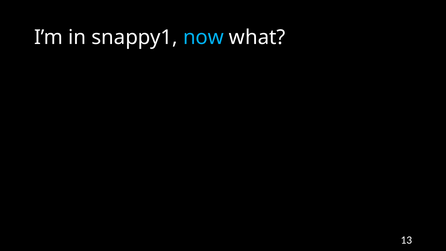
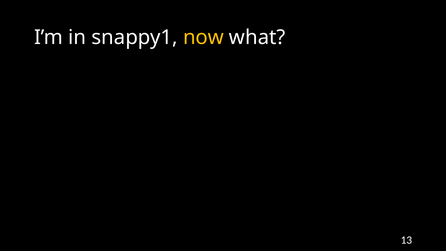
now colour: light blue -> yellow (203, 37)
